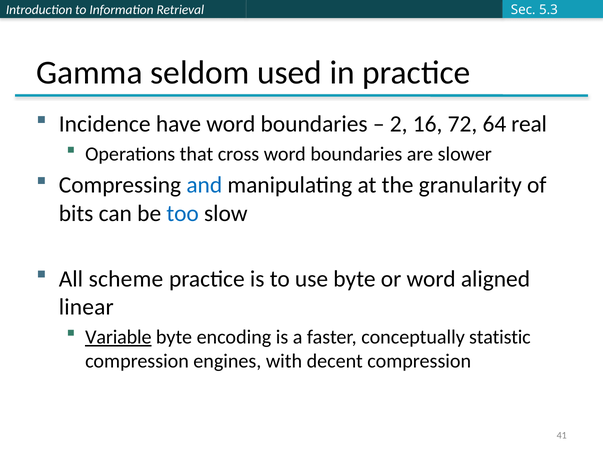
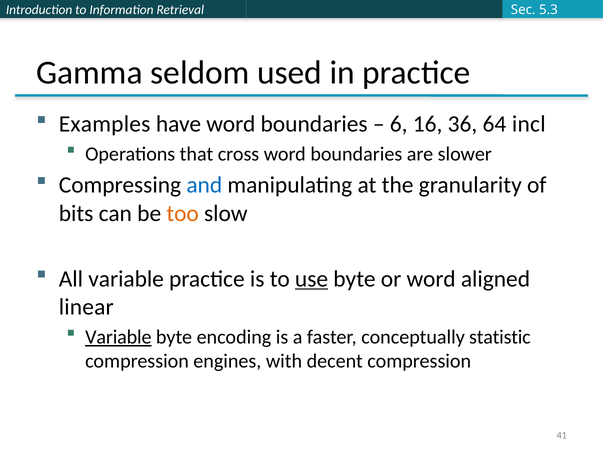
Incidence: Incidence -> Examples (105, 124)
2: 2 -> 6 (399, 124)
72: 72 -> 36 (462, 124)
real: real -> incl (529, 124)
too colour: blue -> orange (183, 213)
All scheme: scheme -> variable (126, 279)
use underline: none -> present (312, 279)
